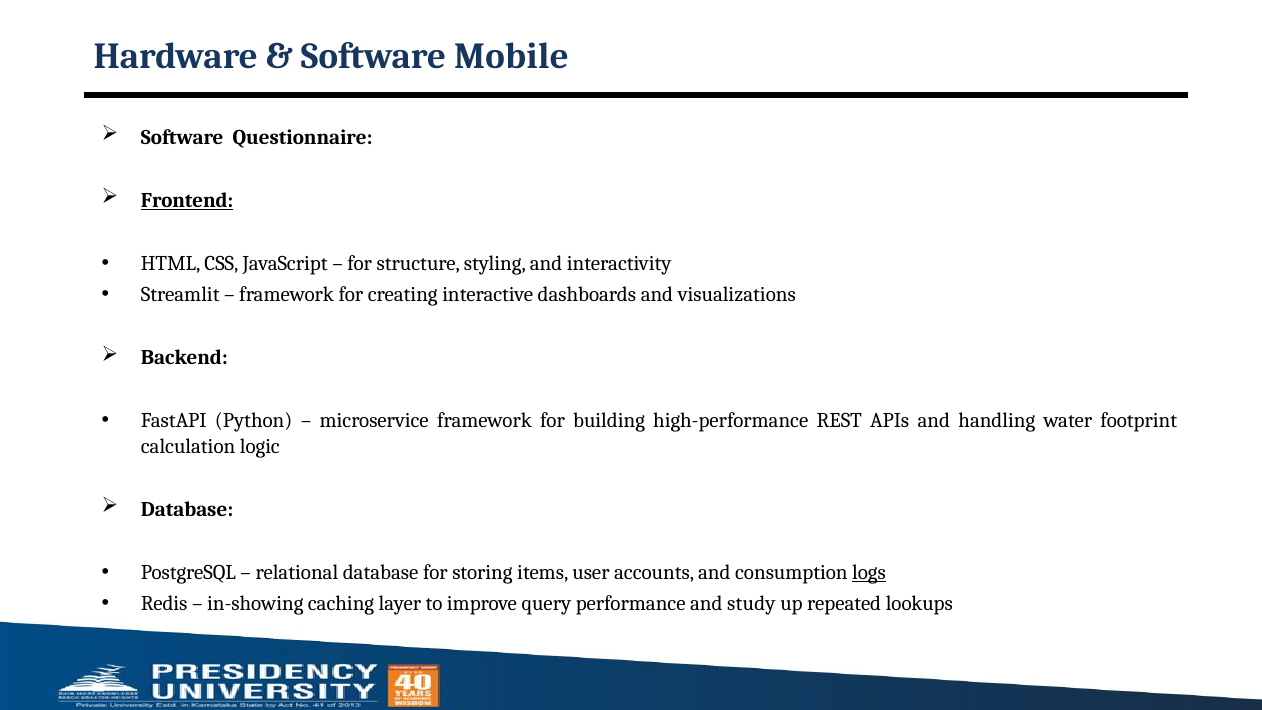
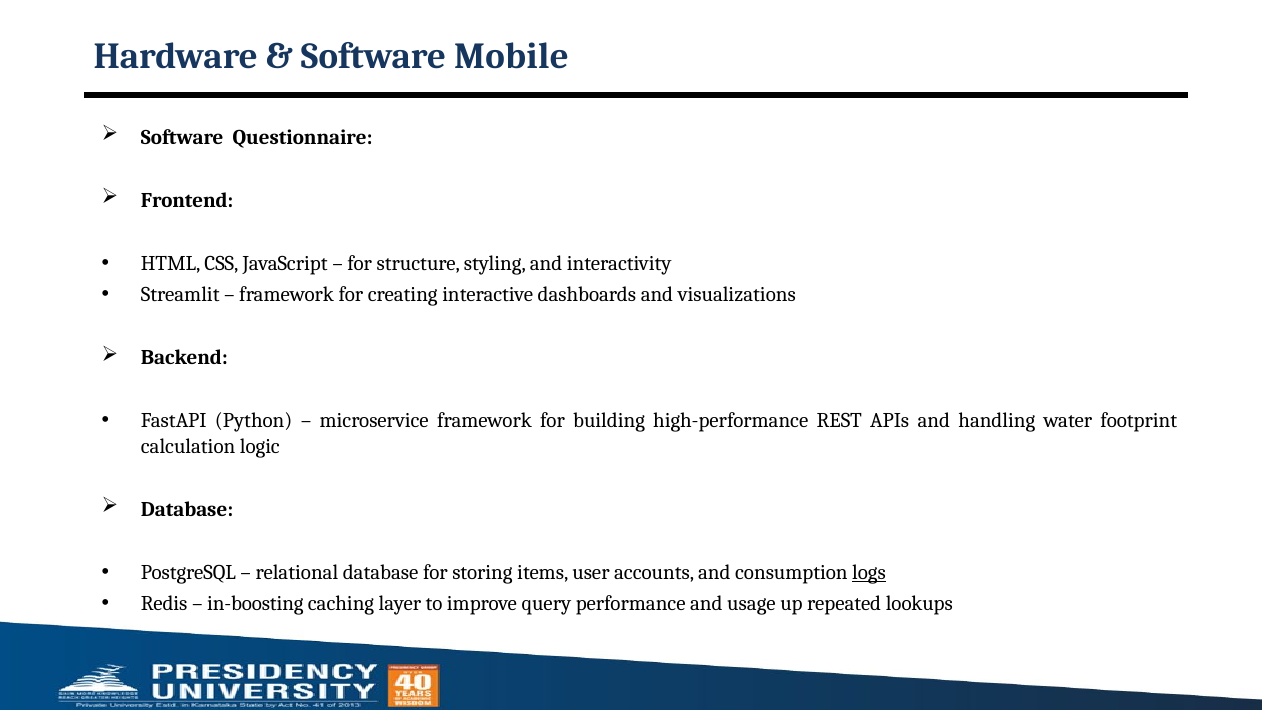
Frontend underline: present -> none (187, 200)
in-showing: in-showing -> in-boosting (255, 604)
study: study -> usage (751, 604)
